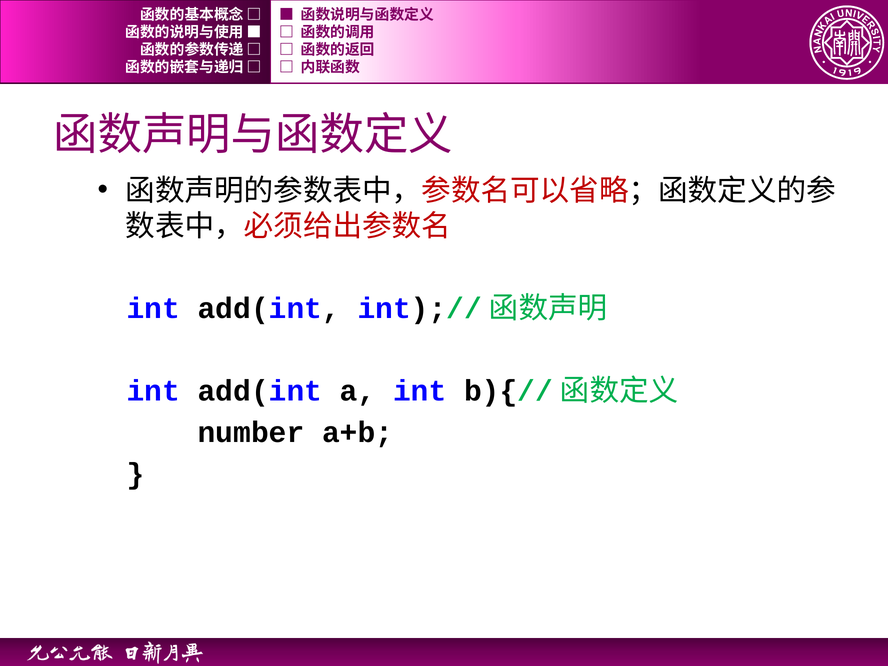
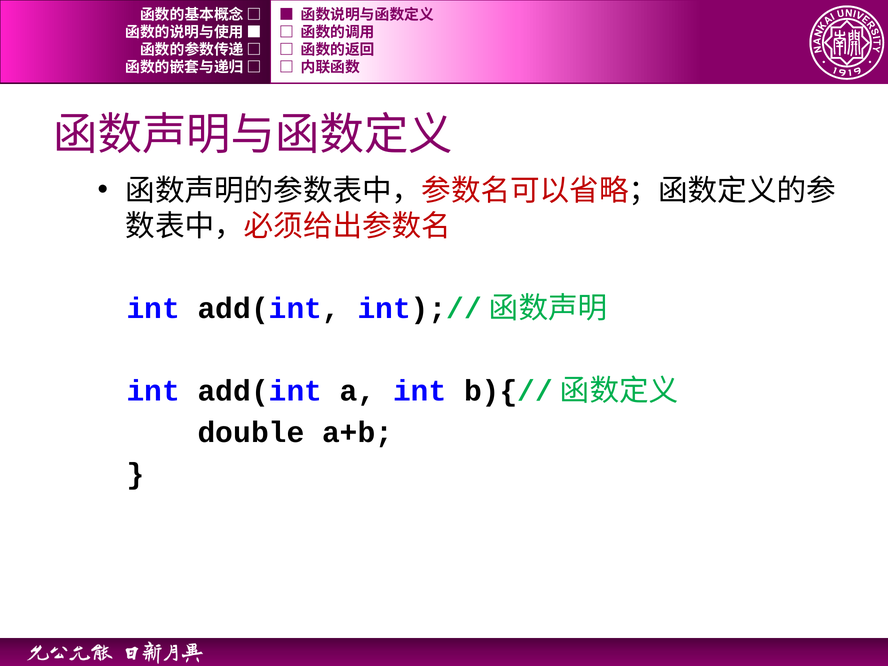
number: number -> double (251, 433)
